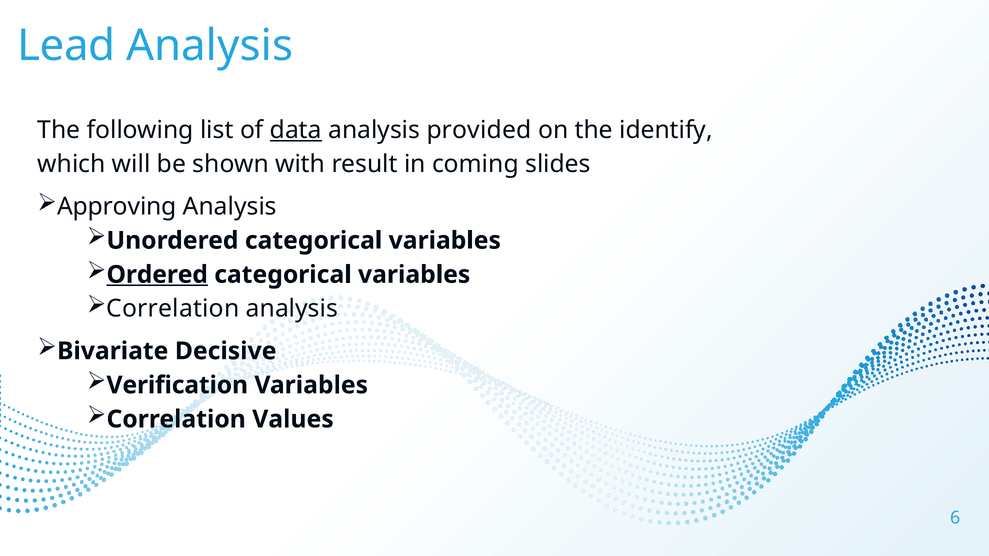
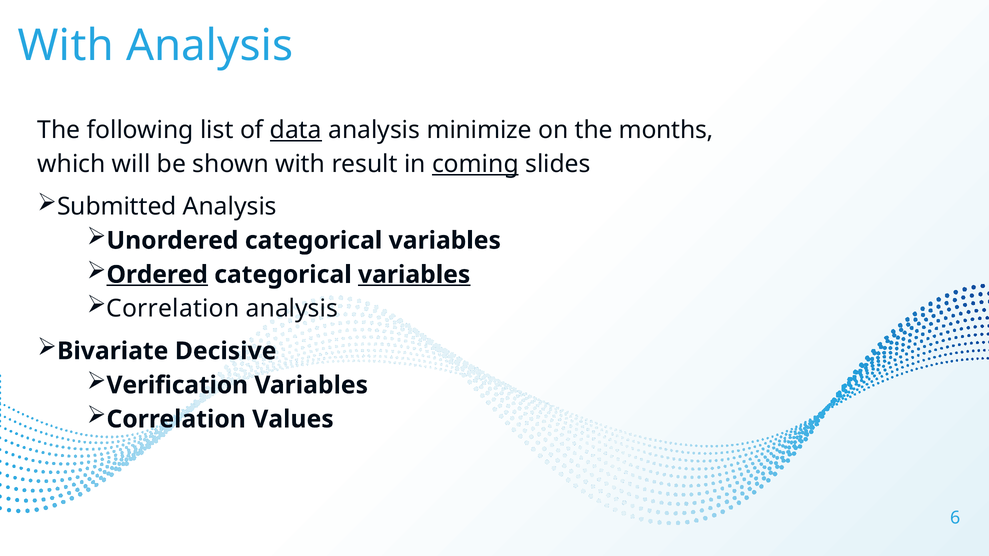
Lead: Lead -> With (66, 46)
provided: provided -> minimize (479, 130)
identify: identify -> months (666, 130)
coming underline: none -> present (475, 164)
Approving: Approving -> Submitted (117, 207)
variables underline: none -> present (414, 275)
